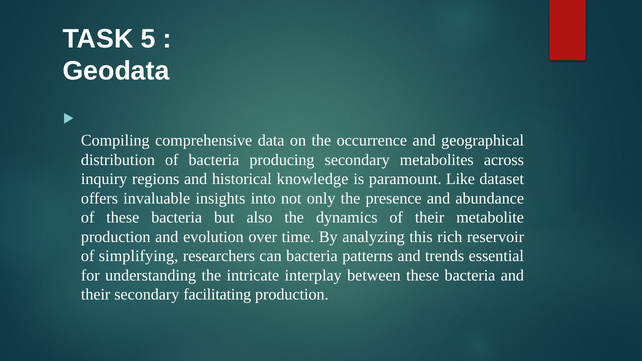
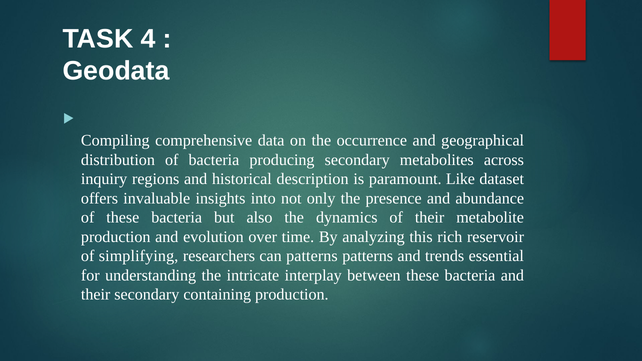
5: 5 -> 4 (148, 39)
knowledge: knowledge -> description (313, 179)
can bacteria: bacteria -> patterns (312, 256)
facilitating: facilitating -> containing (217, 295)
